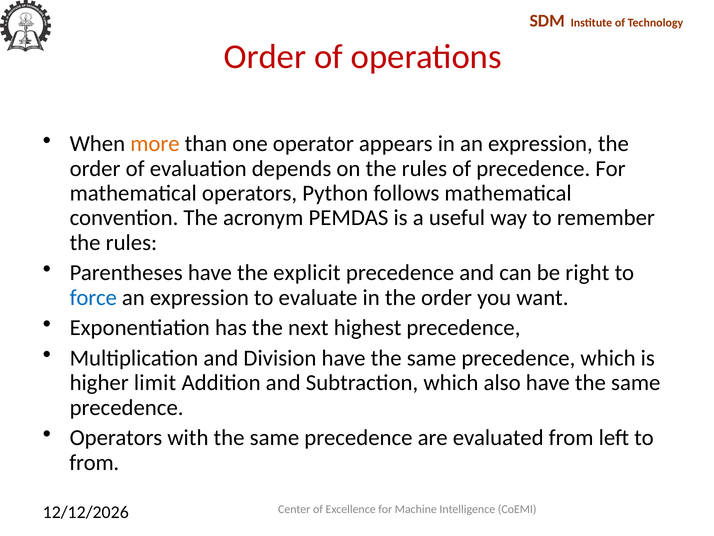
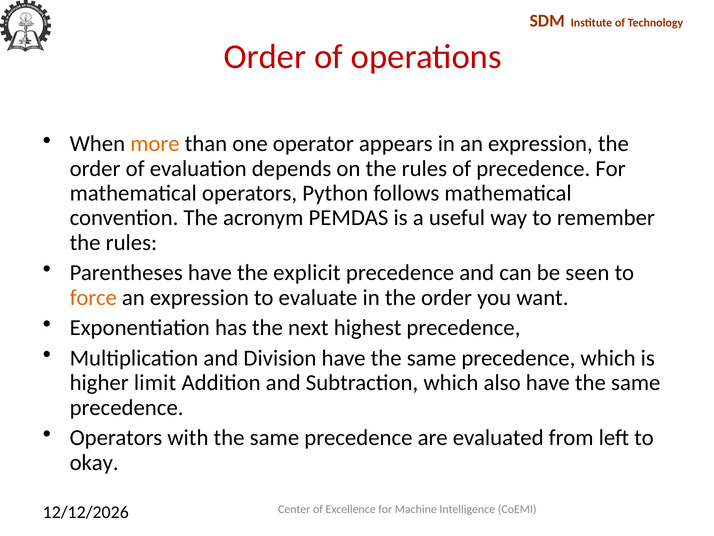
right: right -> seen (587, 273)
force colour: blue -> orange (93, 297)
from: from -> okay (94, 462)
